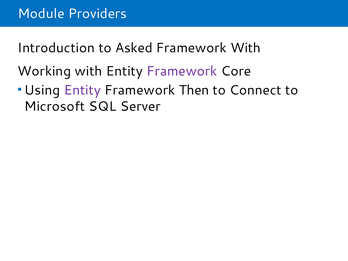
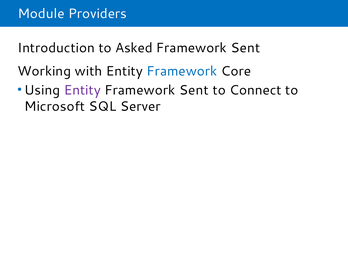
With: With -> Sent (245, 48)
Framework colour: purple -> blue (182, 71)
Then: Then -> Sent (194, 90)
